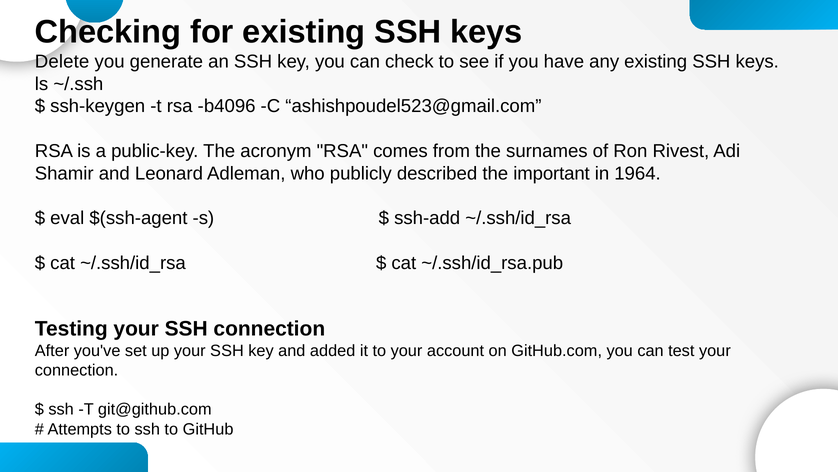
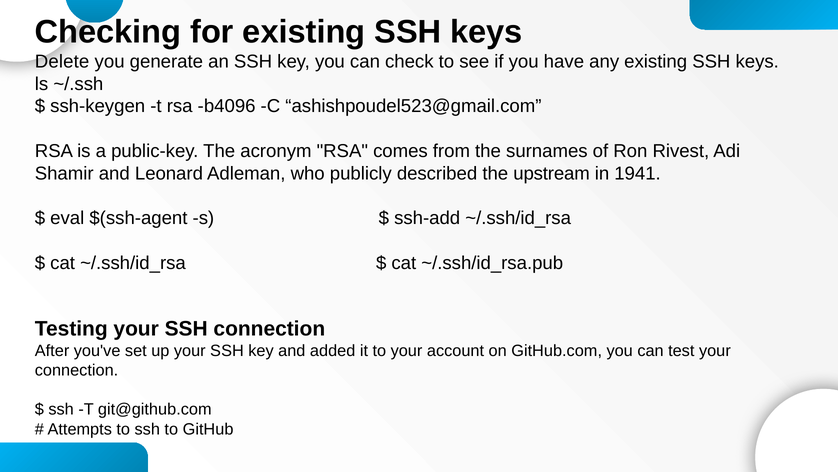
important: important -> upstream (552, 173)
1964: 1964 -> 1941 (638, 173)
